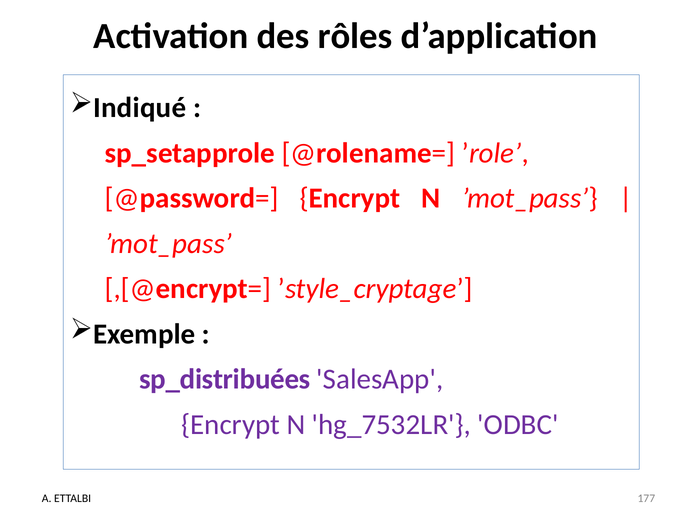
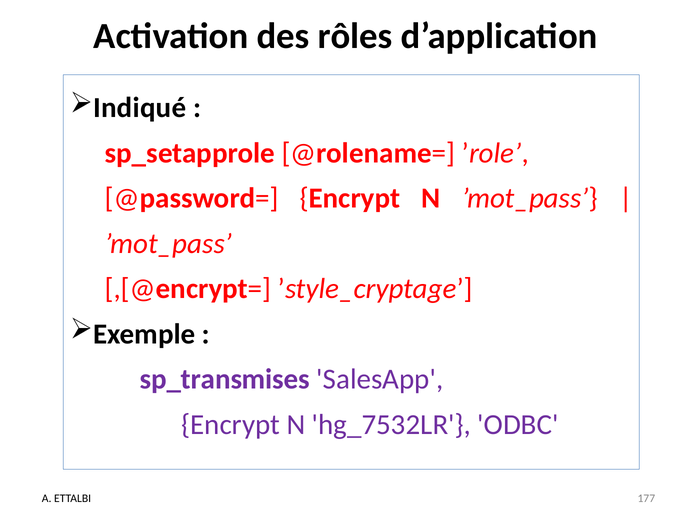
sp_distribuées: sp_distribuées -> sp_transmises (225, 380)
